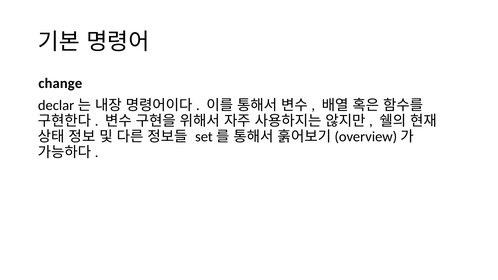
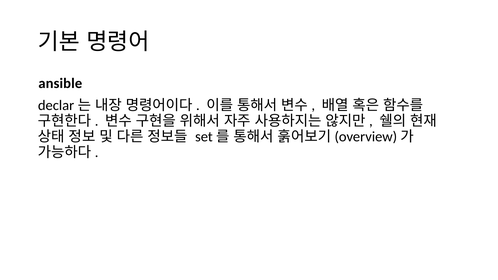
change: change -> ansible (60, 83)
